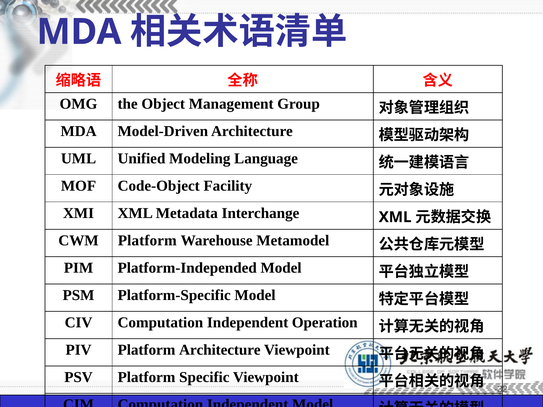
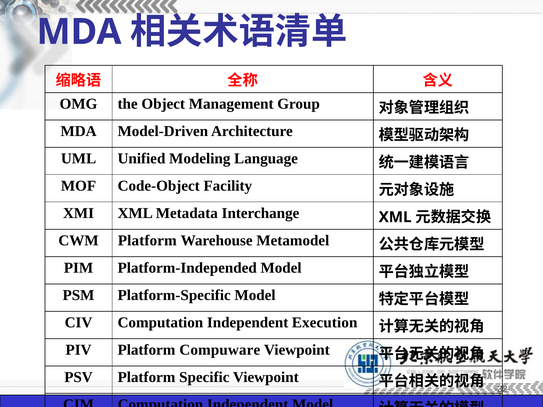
Operation: Operation -> Execution (325, 323)
Platform Architecture: Architecture -> Compuware (220, 350)
